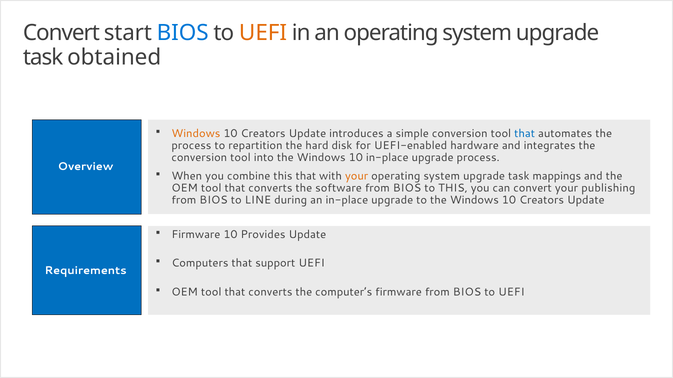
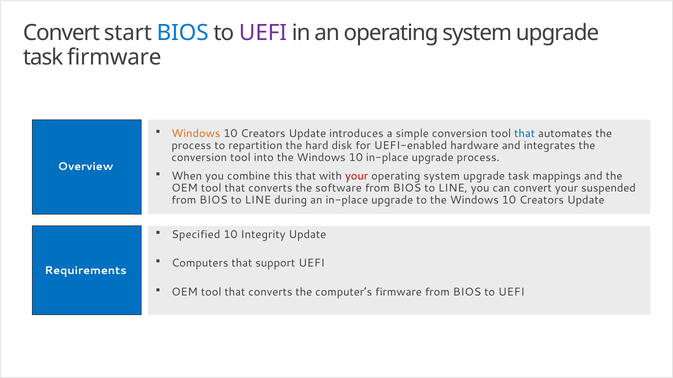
UEFI colour: orange -> purple (263, 33)
task obtained: obtained -> firmware (114, 57)
your colour: orange -> red (357, 176)
THIS: THIS -> LINE (453, 188)
publishing: publishing -> suspended (608, 188)
Firmware: Firmware -> Specified (196, 235)
Provides: Provides -> Integrity (263, 235)
